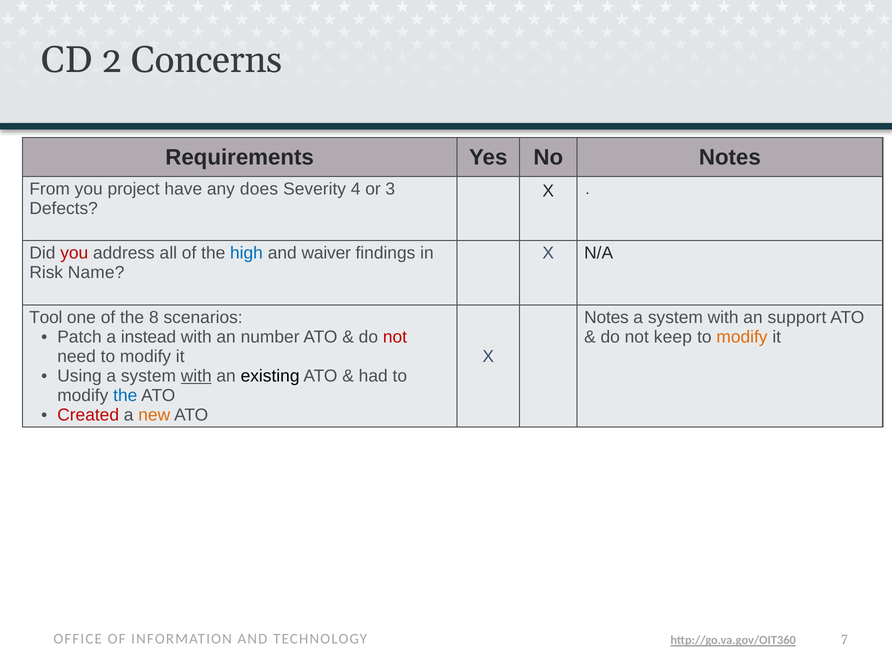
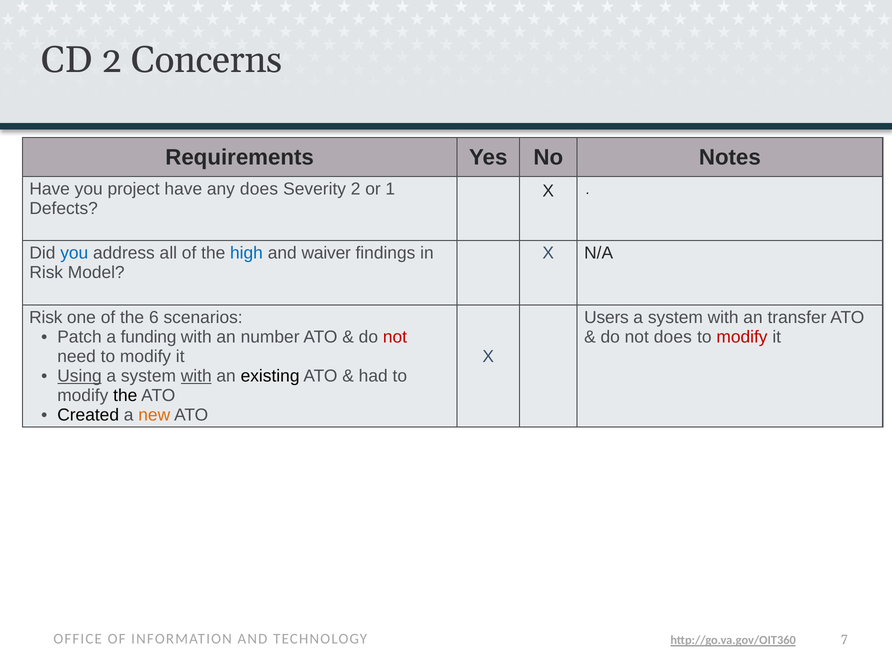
From: From -> Have (50, 189)
Severity 4: 4 -> 2 (356, 189)
3: 3 -> 1 (390, 189)
you colour: red -> blue (74, 253)
Name: Name -> Model (96, 273)
Tool: Tool -> Risk (46, 318)
8: 8 -> 6 (154, 318)
Notes: Notes -> Users (606, 318)
support: support -> transfer (797, 318)
instead: instead -> funding (149, 337)
not keep: keep -> does (673, 337)
modify colour: orange -> red (742, 337)
Using underline: none -> present (79, 376)
the colour: blue -> black (125, 395)
Created colour: red -> black (88, 415)
